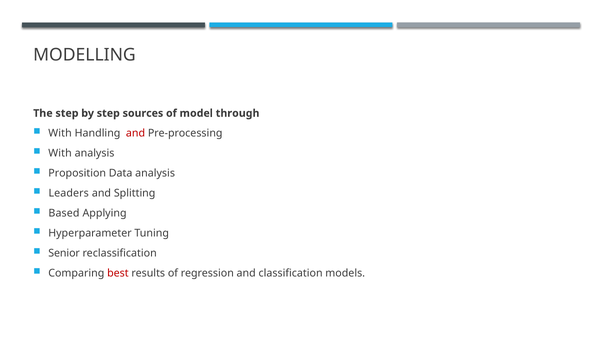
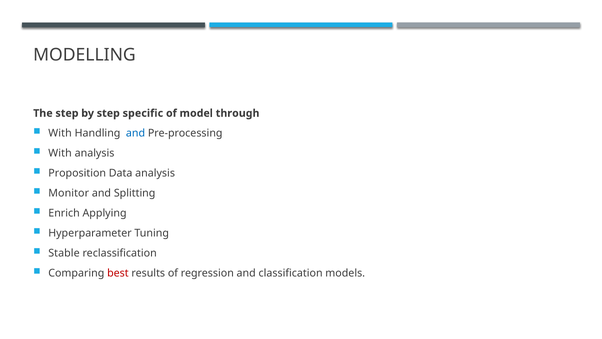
sources: sources -> specific (143, 113)
and colour: red -> blue (136, 133)
Leaders: Leaders -> Monitor (69, 193)
Based: Based -> Enrich (64, 213)
Senior: Senior -> Stable (64, 253)
